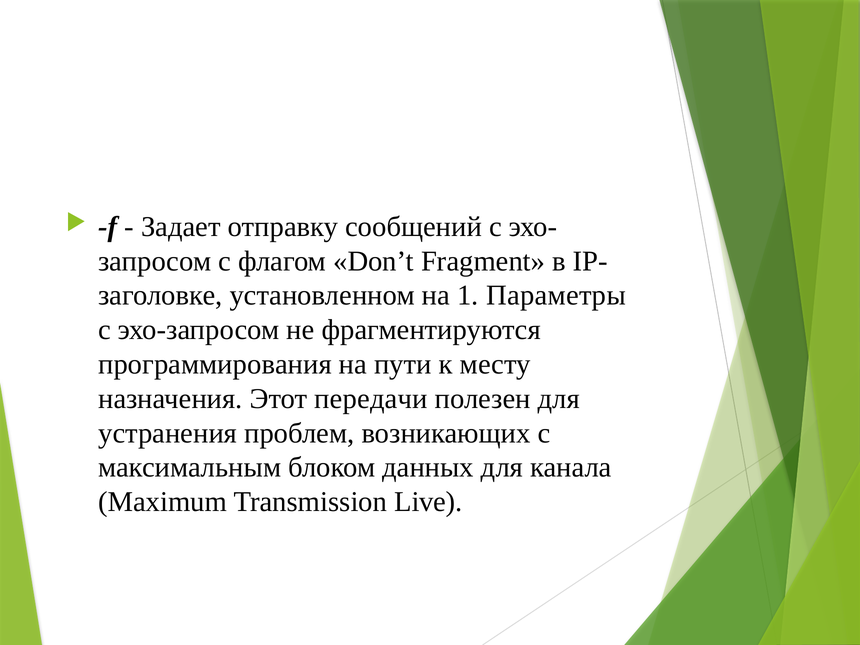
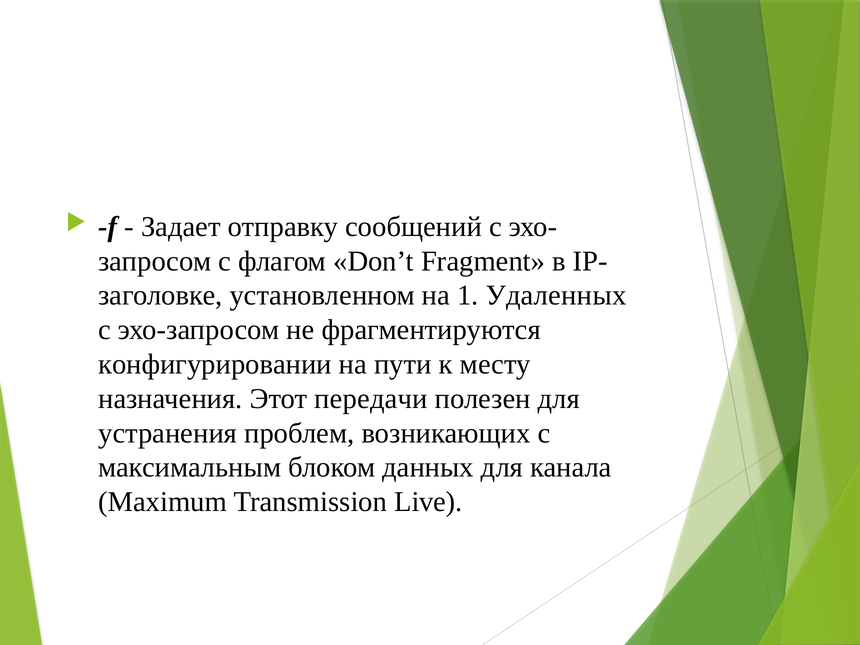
Параметры: Параметры -> Удаленных (556, 296)
программирования: программирования -> конфигурировании (215, 364)
